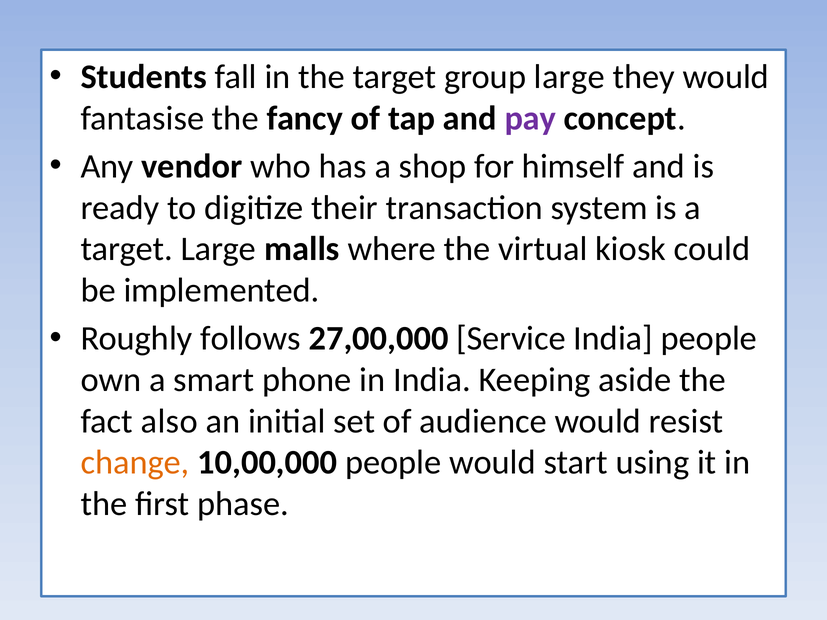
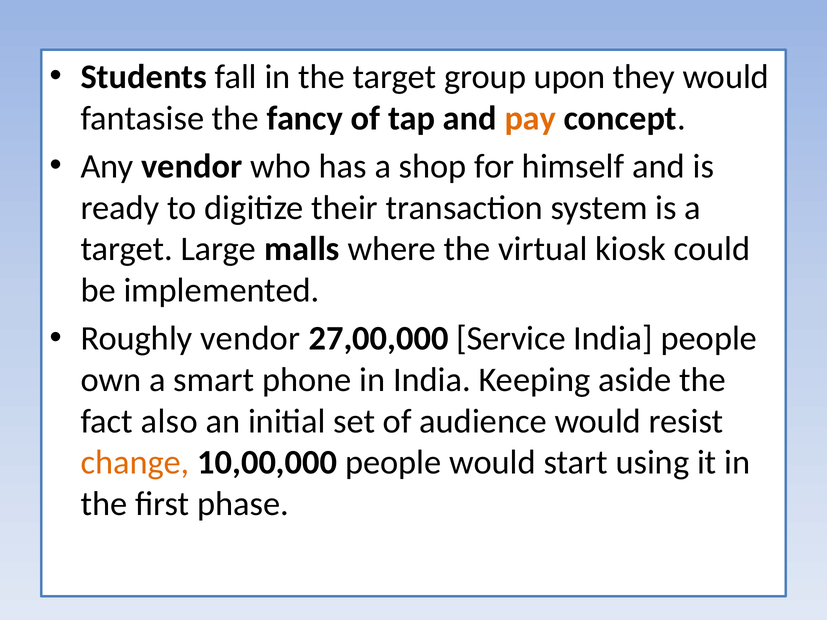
group large: large -> upon (570, 77)
pay colour: purple -> orange (530, 118)
Roughly follows: follows -> vendor (250, 339)
